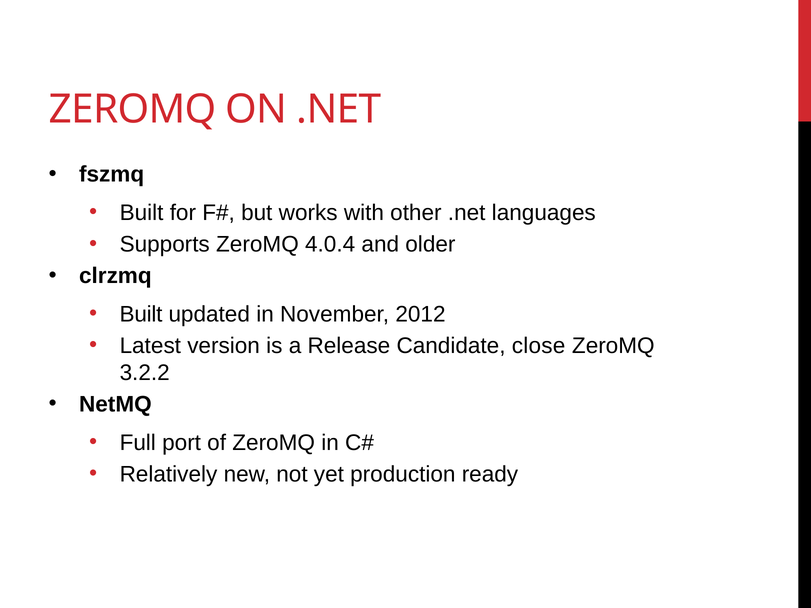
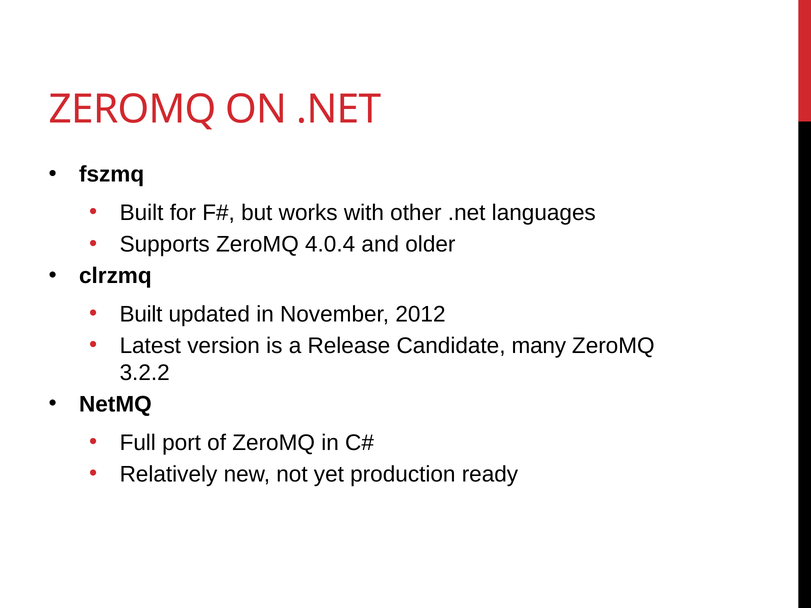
close: close -> many (539, 346)
